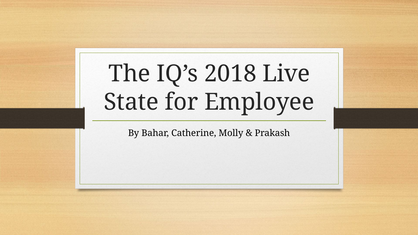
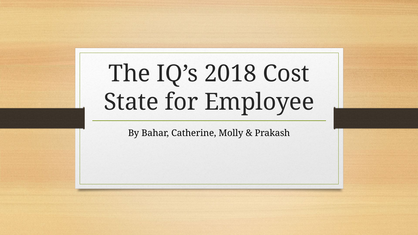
Live: Live -> Cost (286, 74)
